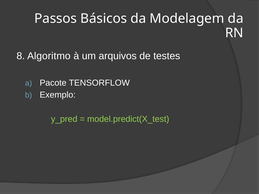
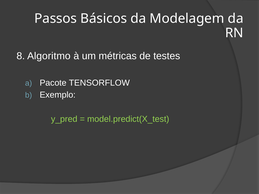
arquivos: arquivos -> métricas (118, 56)
